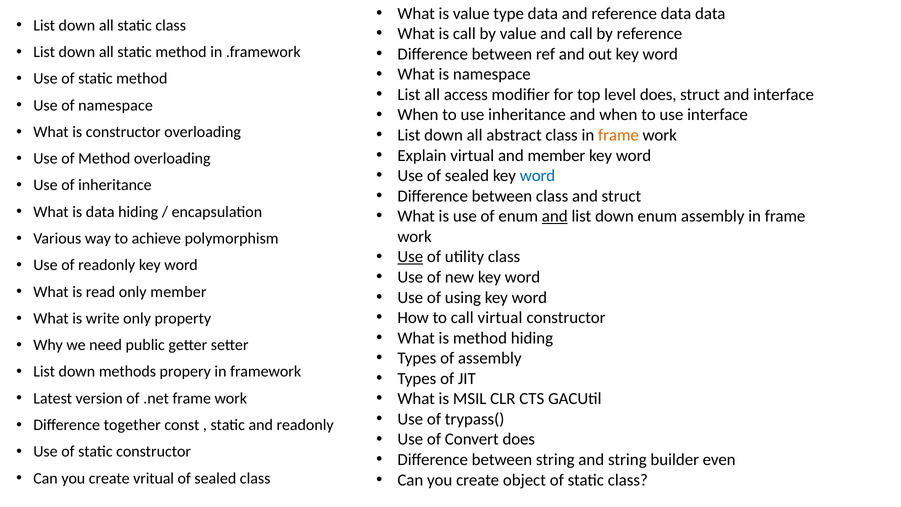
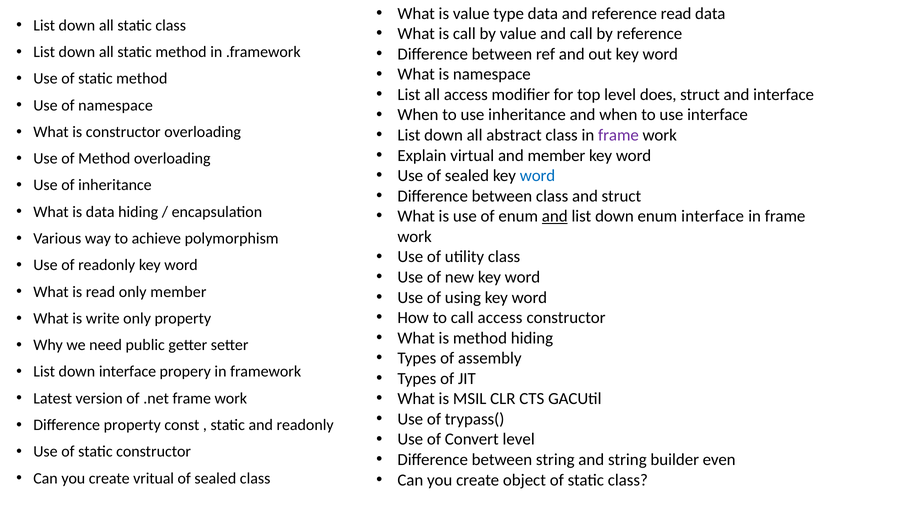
reference data: data -> read (676, 13)
frame colour: orange -> purple (618, 135)
enum assembly: assembly -> interface (713, 216)
Use underline: present -> none (410, 257)
call virtual: virtual -> access (500, 318)
down methods: methods -> interface (127, 372)
Difference together: together -> property (132, 425)
Convert does: does -> level (519, 439)
